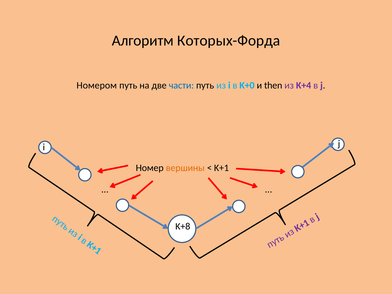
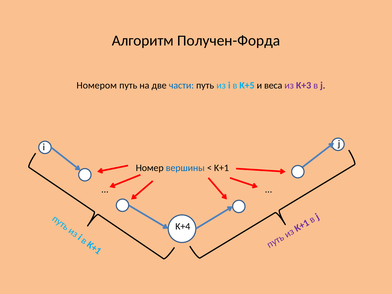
Которых-Форда: Которых-Форда -> Получен-Форда (229, 41)
K+0: K+0 -> K+5 (247, 86)
then: then -> веса (273, 86)
K+4: K+4 -> K+3 (304, 86)
вершины colour: orange -> blue (185, 168)
K+8: K+8 -> K+4 (183, 226)
